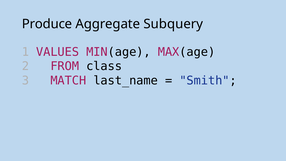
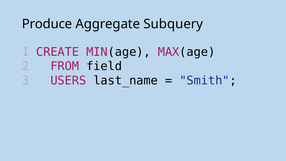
VALUES: VALUES -> CREATE (58, 52)
class: class -> field (104, 66)
MATCH: MATCH -> USERS (68, 80)
